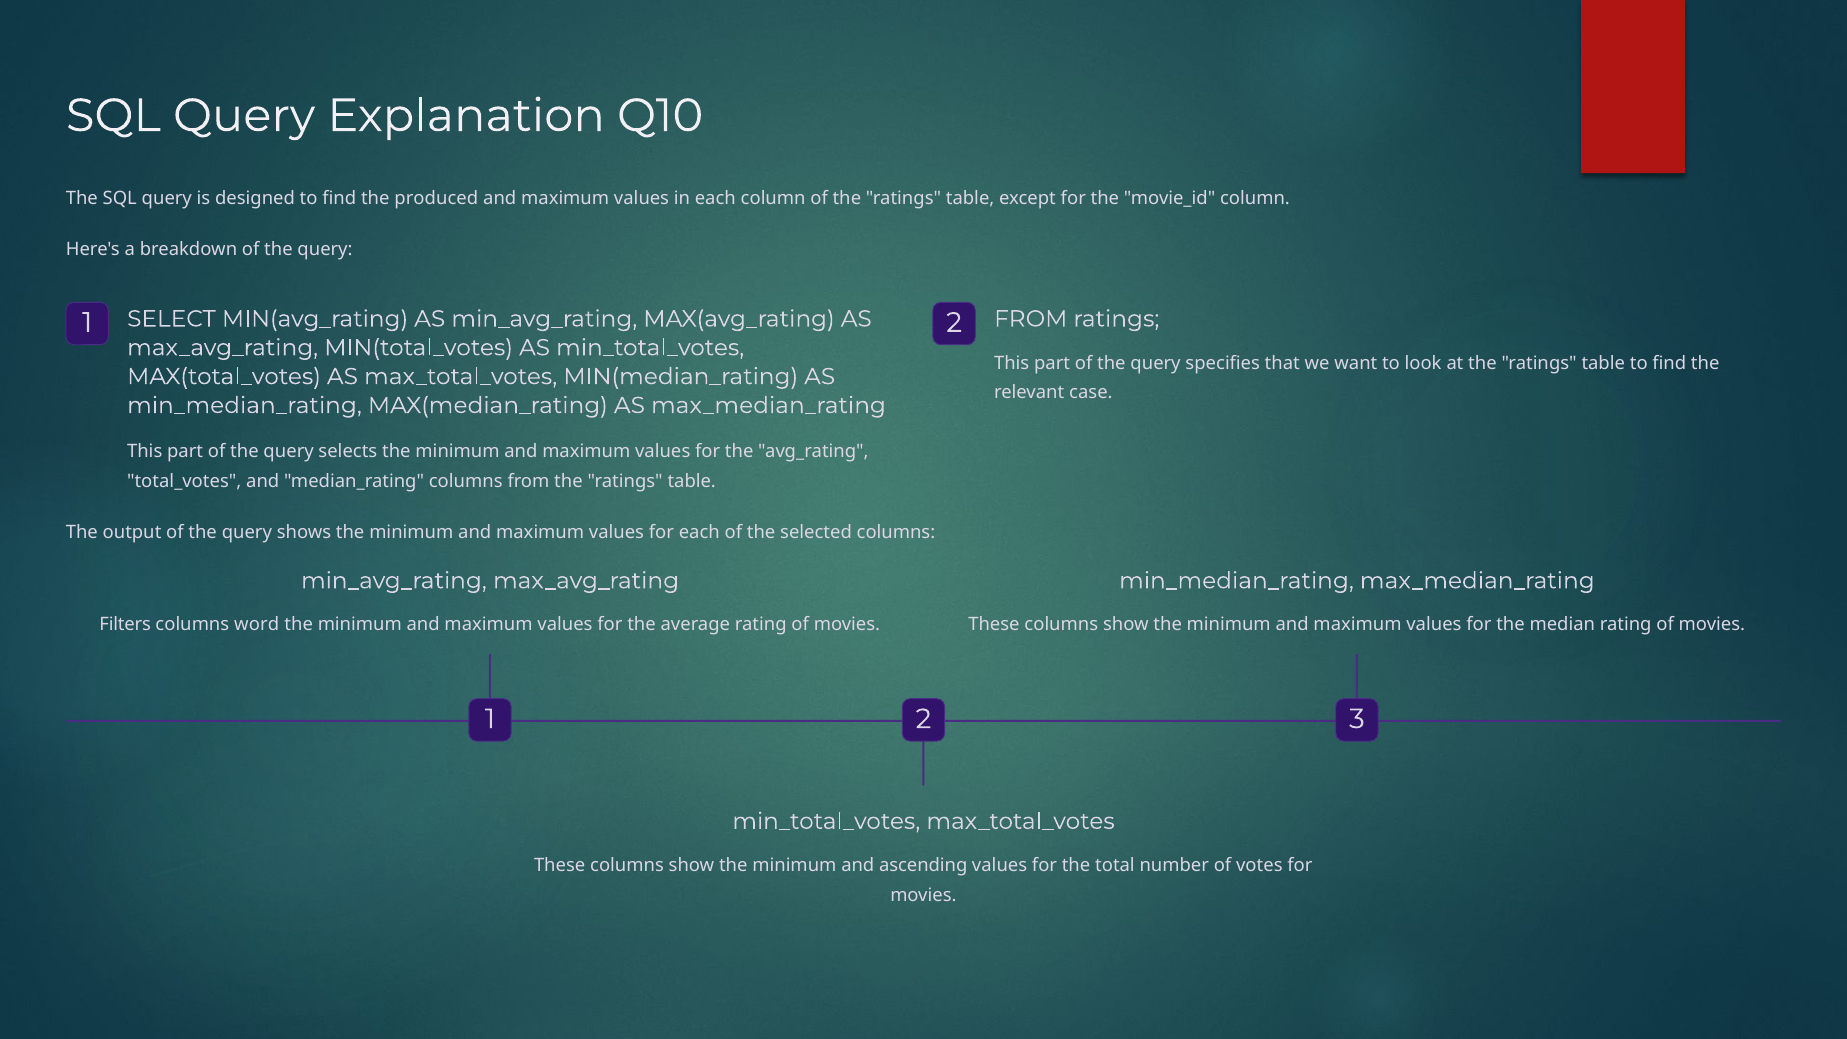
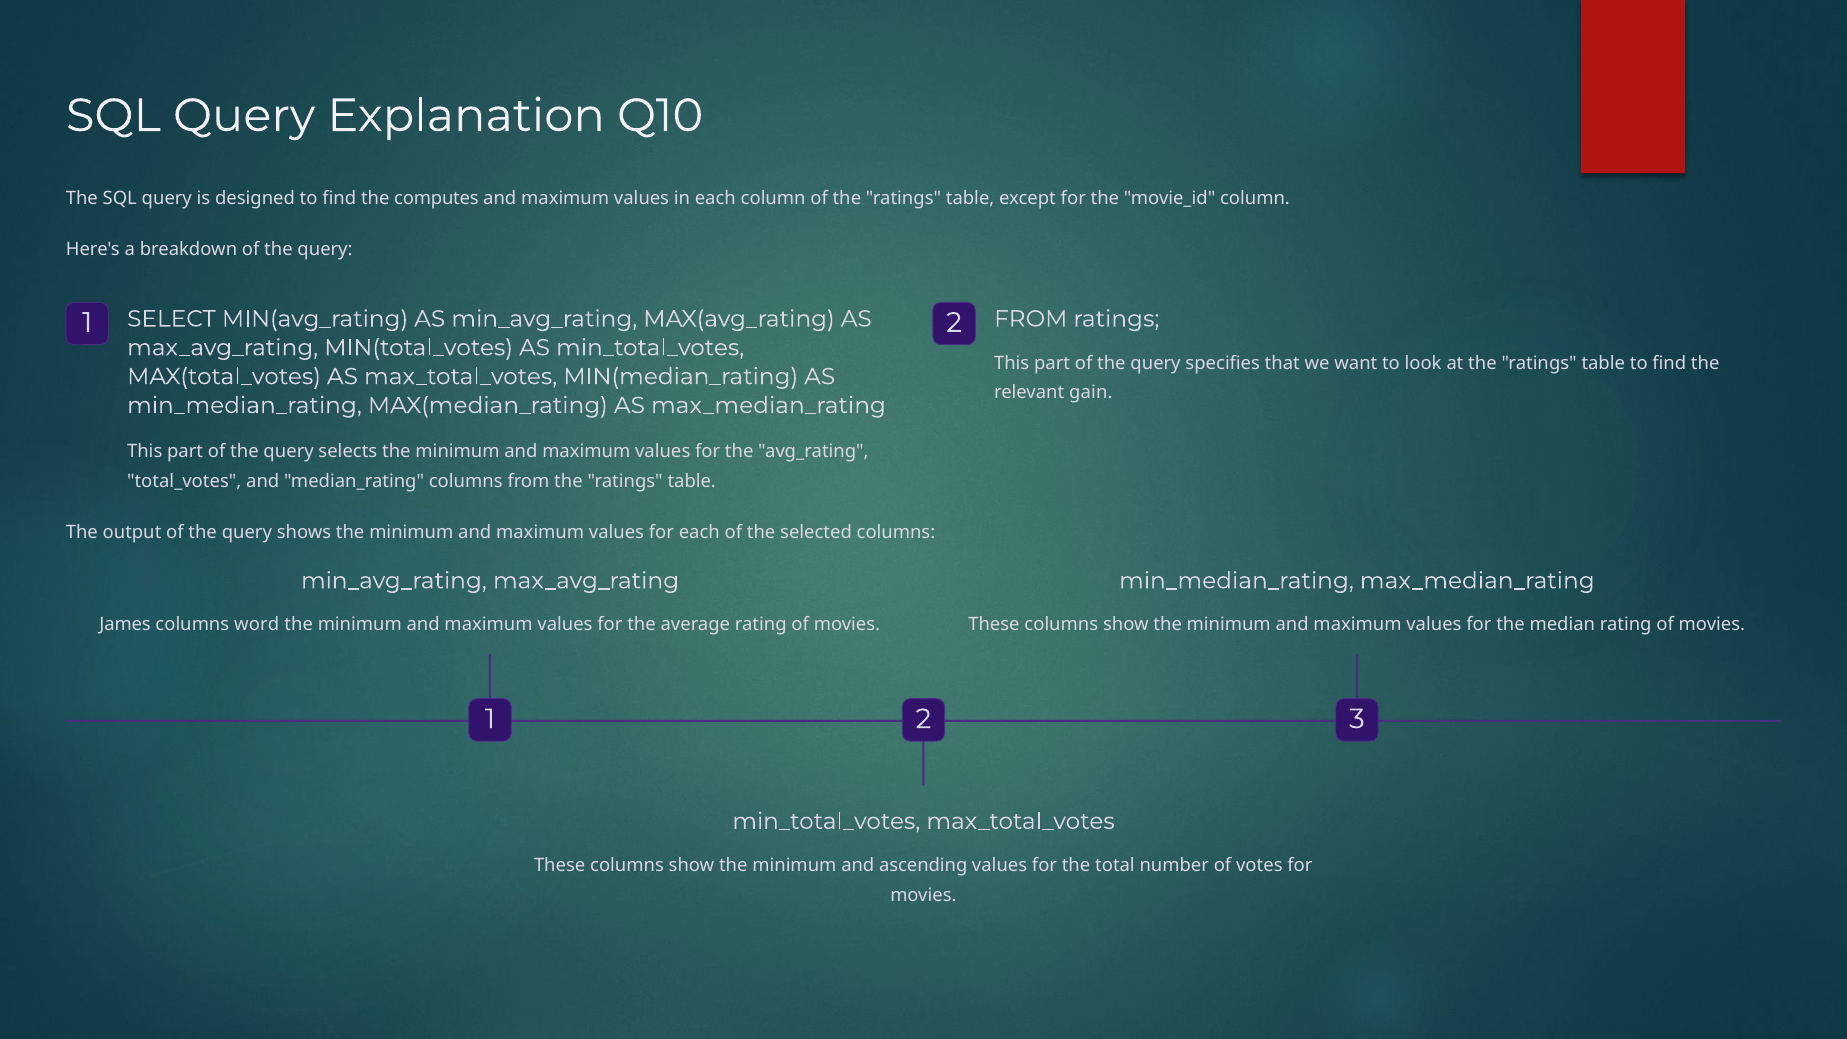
produced: produced -> computes (436, 198)
case: case -> gain (1091, 393)
Filters: Filters -> James (125, 625)
